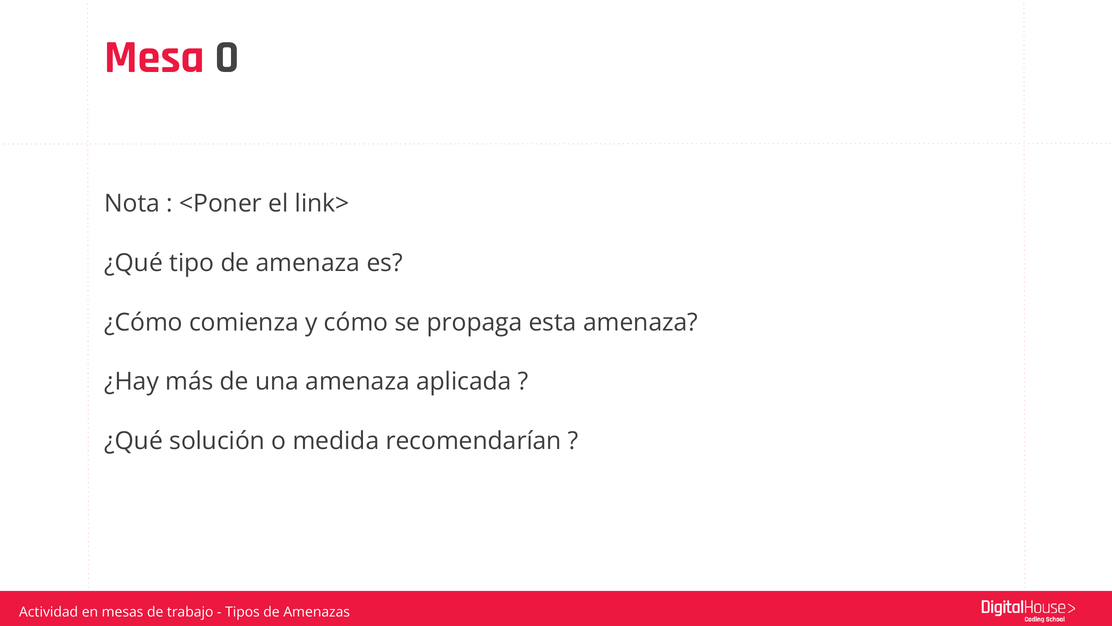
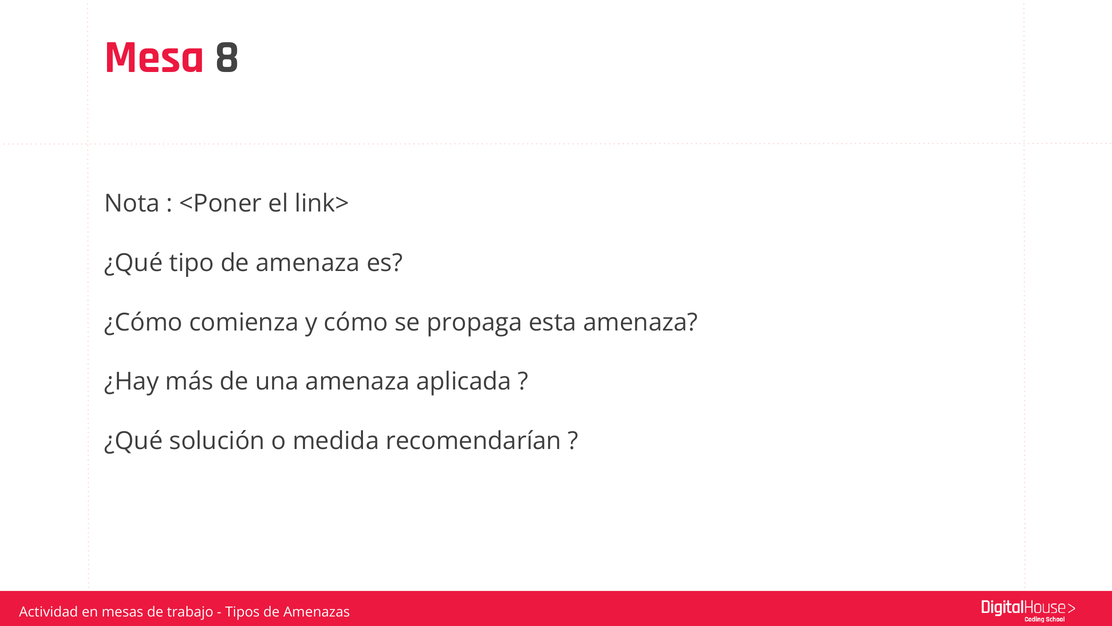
0: 0 -> 8 (227, 57)
